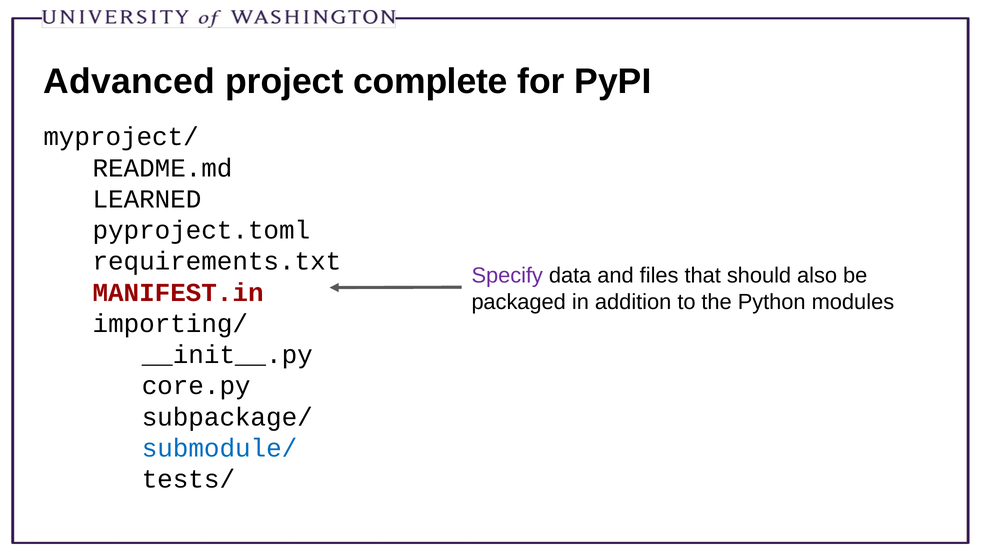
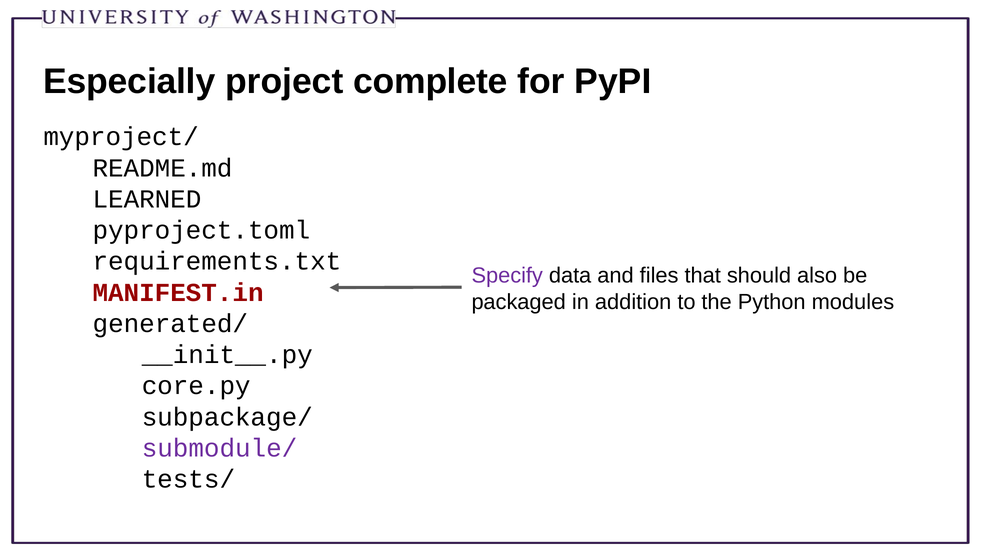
Advanced: Advanced -> Especially (129, 82)
importing/: importing/ -> generated/ (170, 323)
submodule/ colour: blue -> purple (220, 448)
